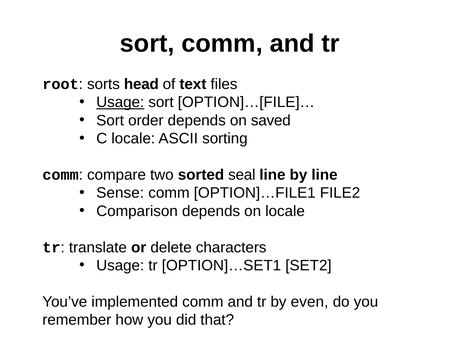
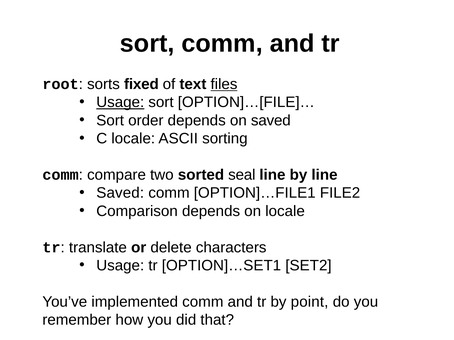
head: head -> fixed (141, 84)
files underline: none -> present (224, 84)
Sense: Sense -> Saved (120, 193)
even: even -> point (310, 302)
